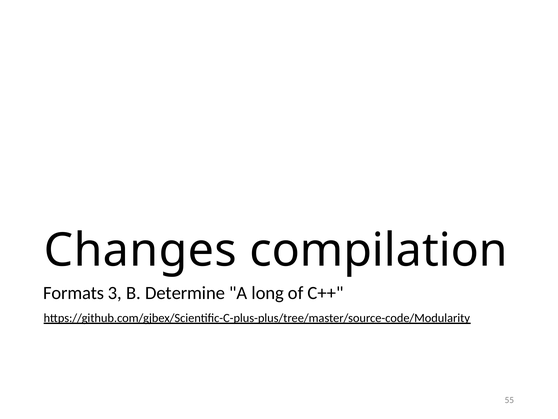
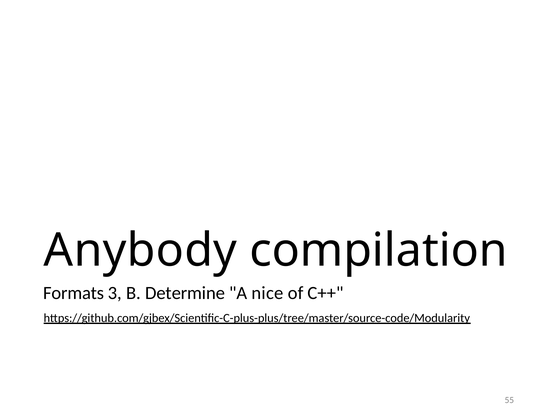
Changes: Changes -> Anybody (140, 250)
long: long -> nice (268, 293)
